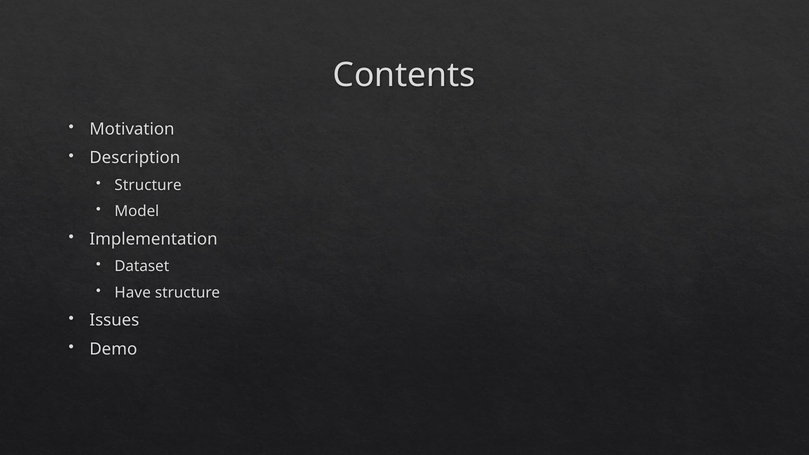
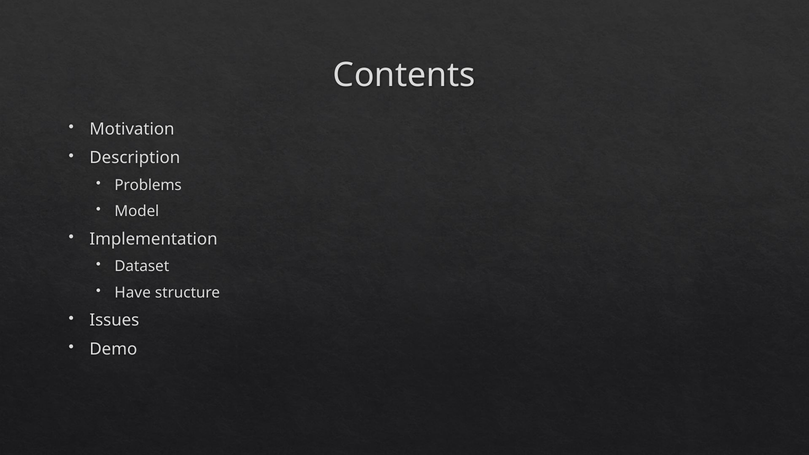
Structure: Structure -> Problems (148, 185)
